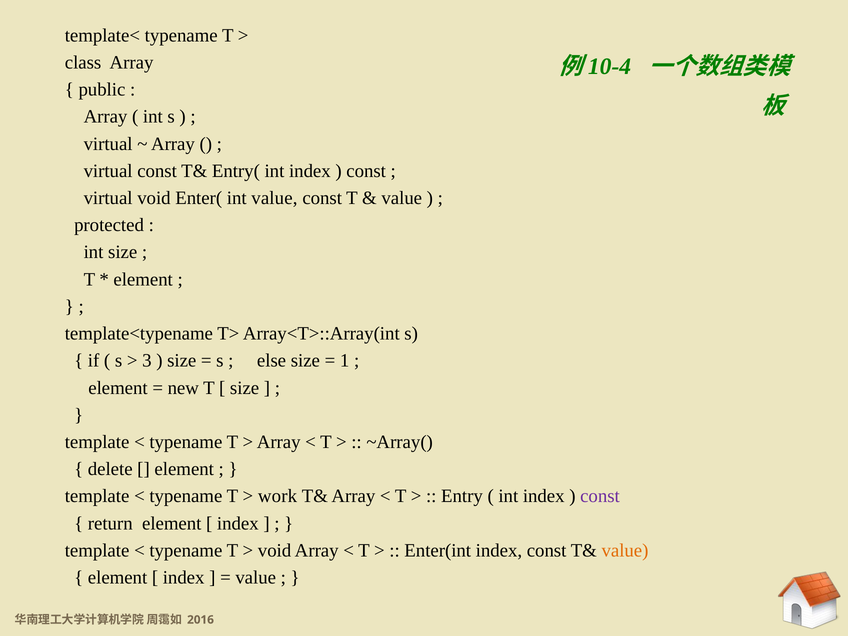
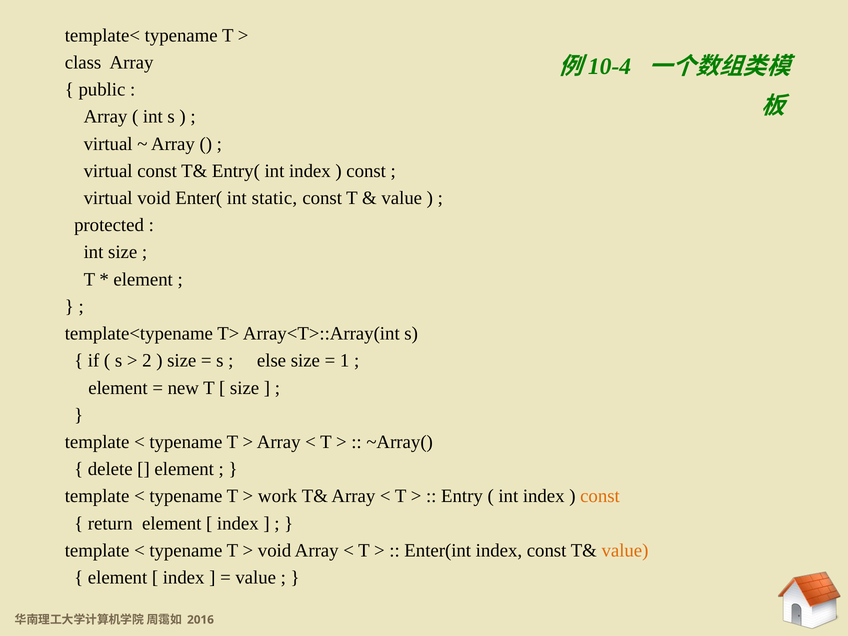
int value: value -> static (274, 198)
3: 3 -> 2 (147, 361)
const colour: purple -> orange (600, 496)
